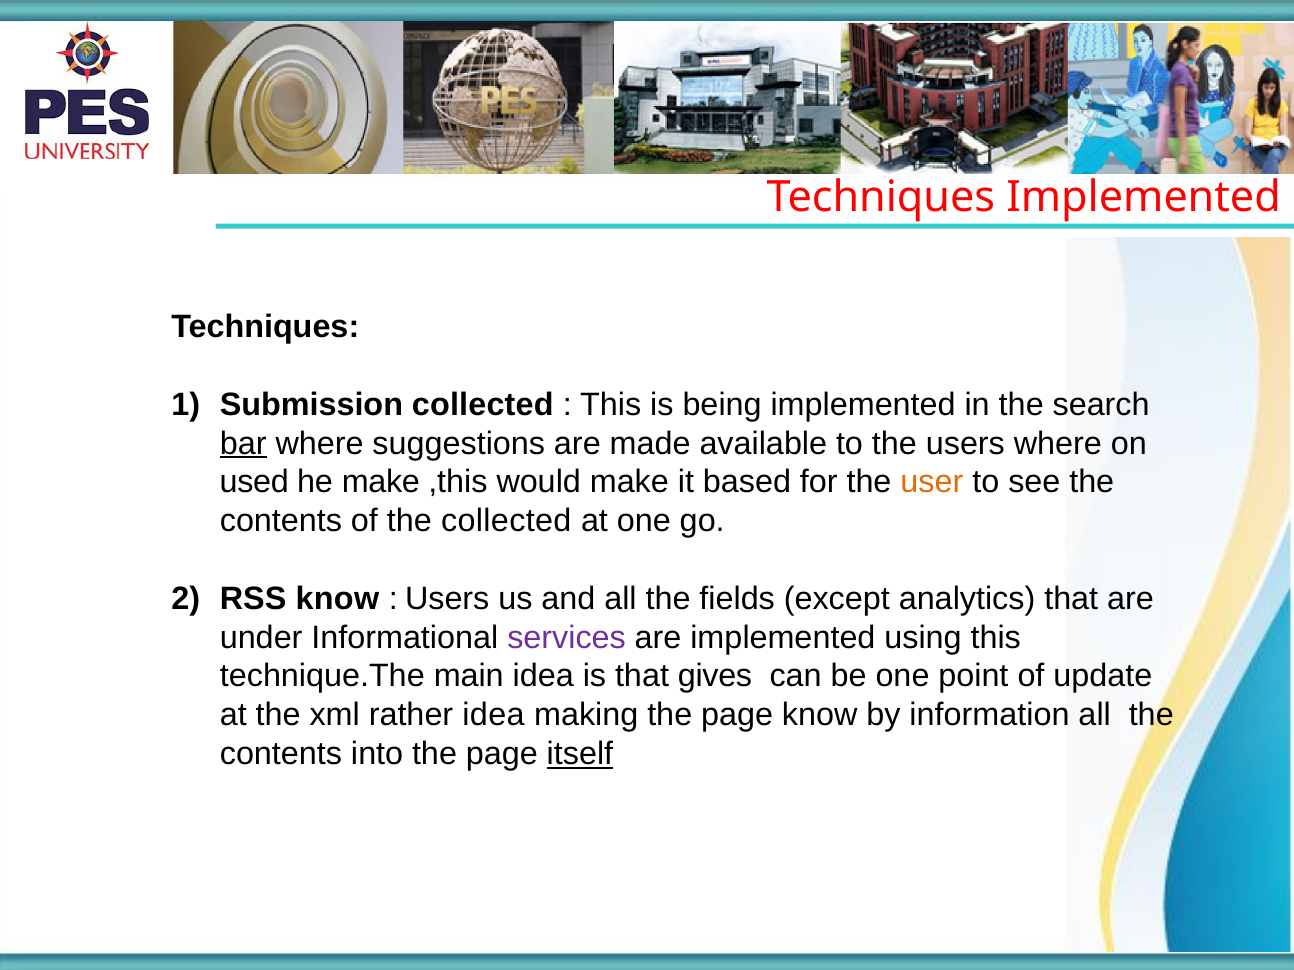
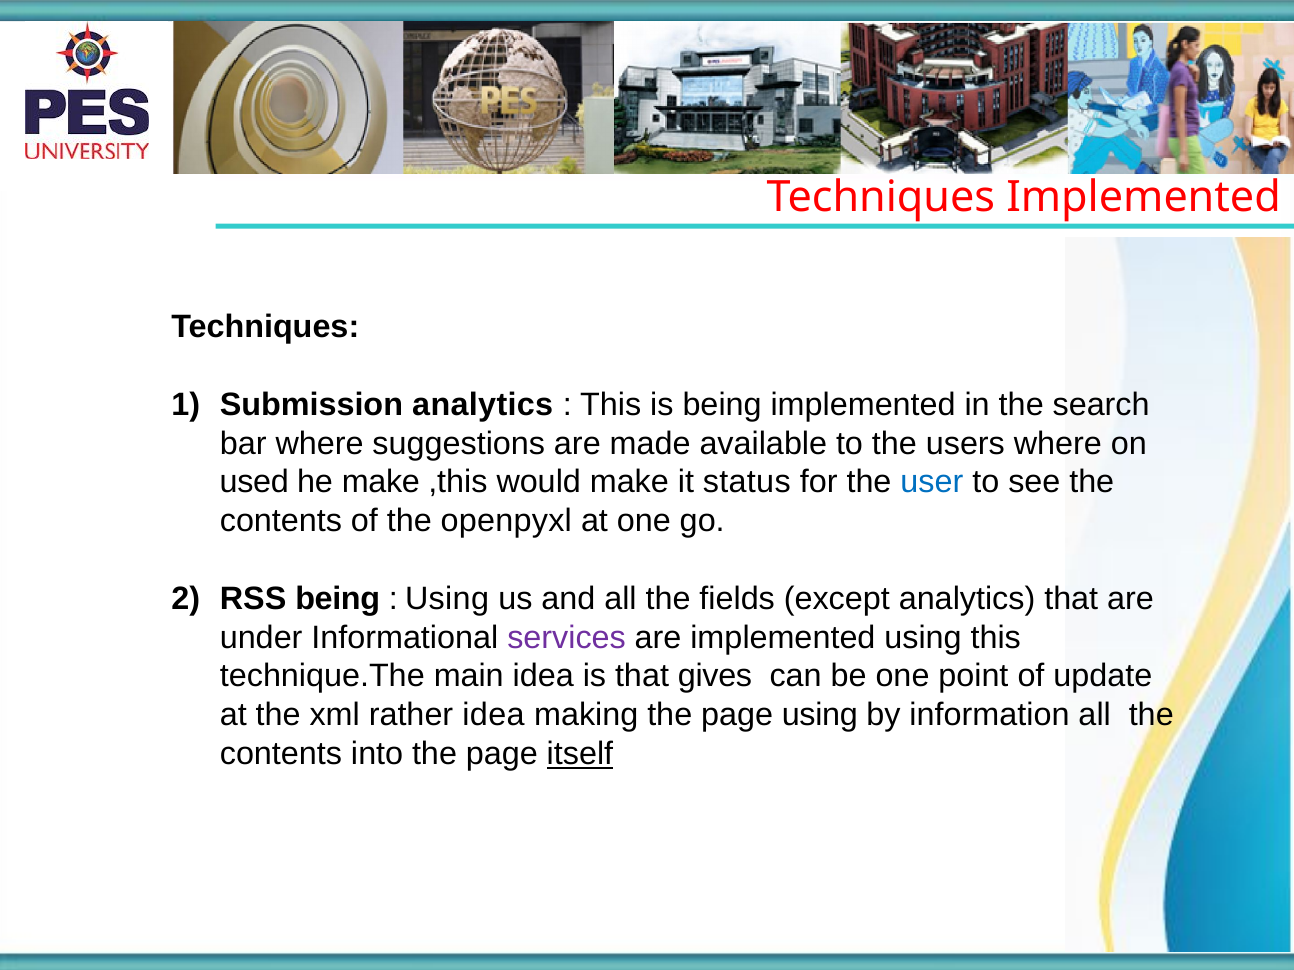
Submission collected: collected -> analytics (483, 405)
bar underline: present -> none (243, 444)
based: based -> status (747, 482)
user colour: orange -> blue (932, 482)
the collected: collected -> openpyxl (506, 521)
RSS know: know -> being (338, 599)
Users: Users -> Using (447, 599)
page know: know -> using (820, 715)
